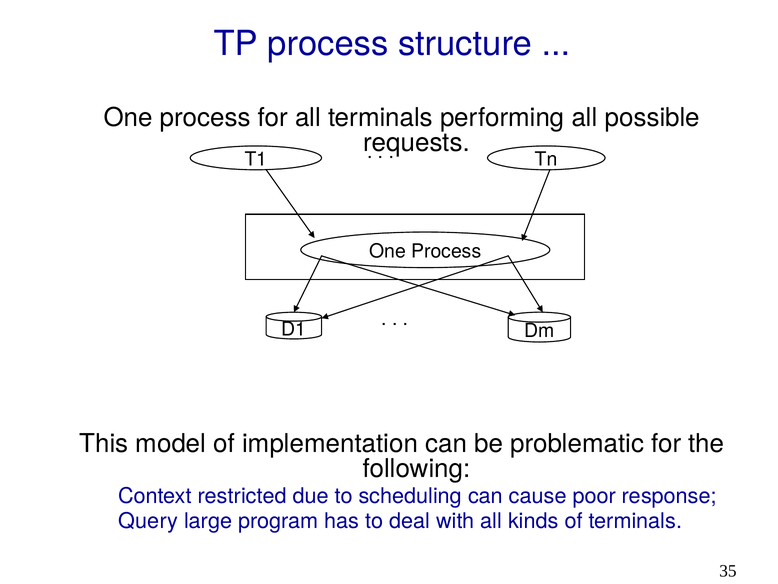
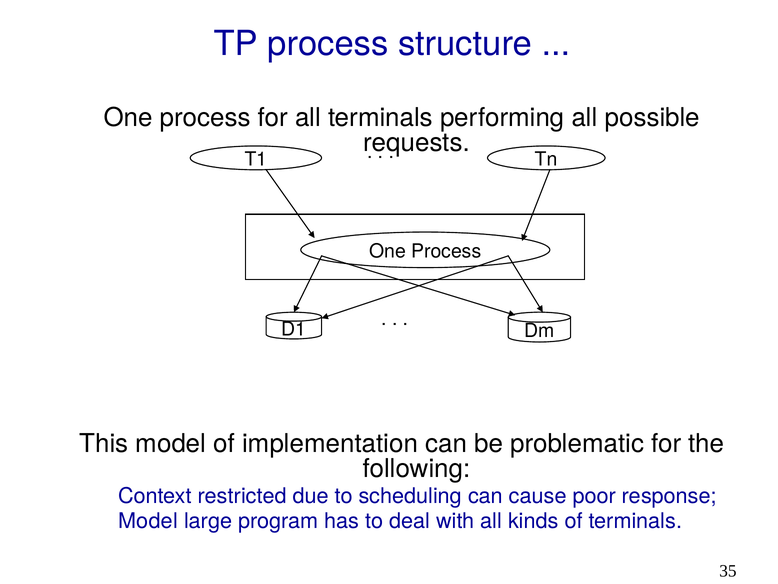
Query: Query -> Model (148, 521)
